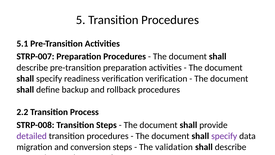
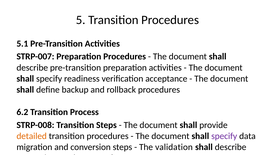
verification verification: verification -> acceptance (166, 78)
2.2: 2.2 -> 6.2 (22, 112)
detailed colour: purple -> orange (32, 136)
